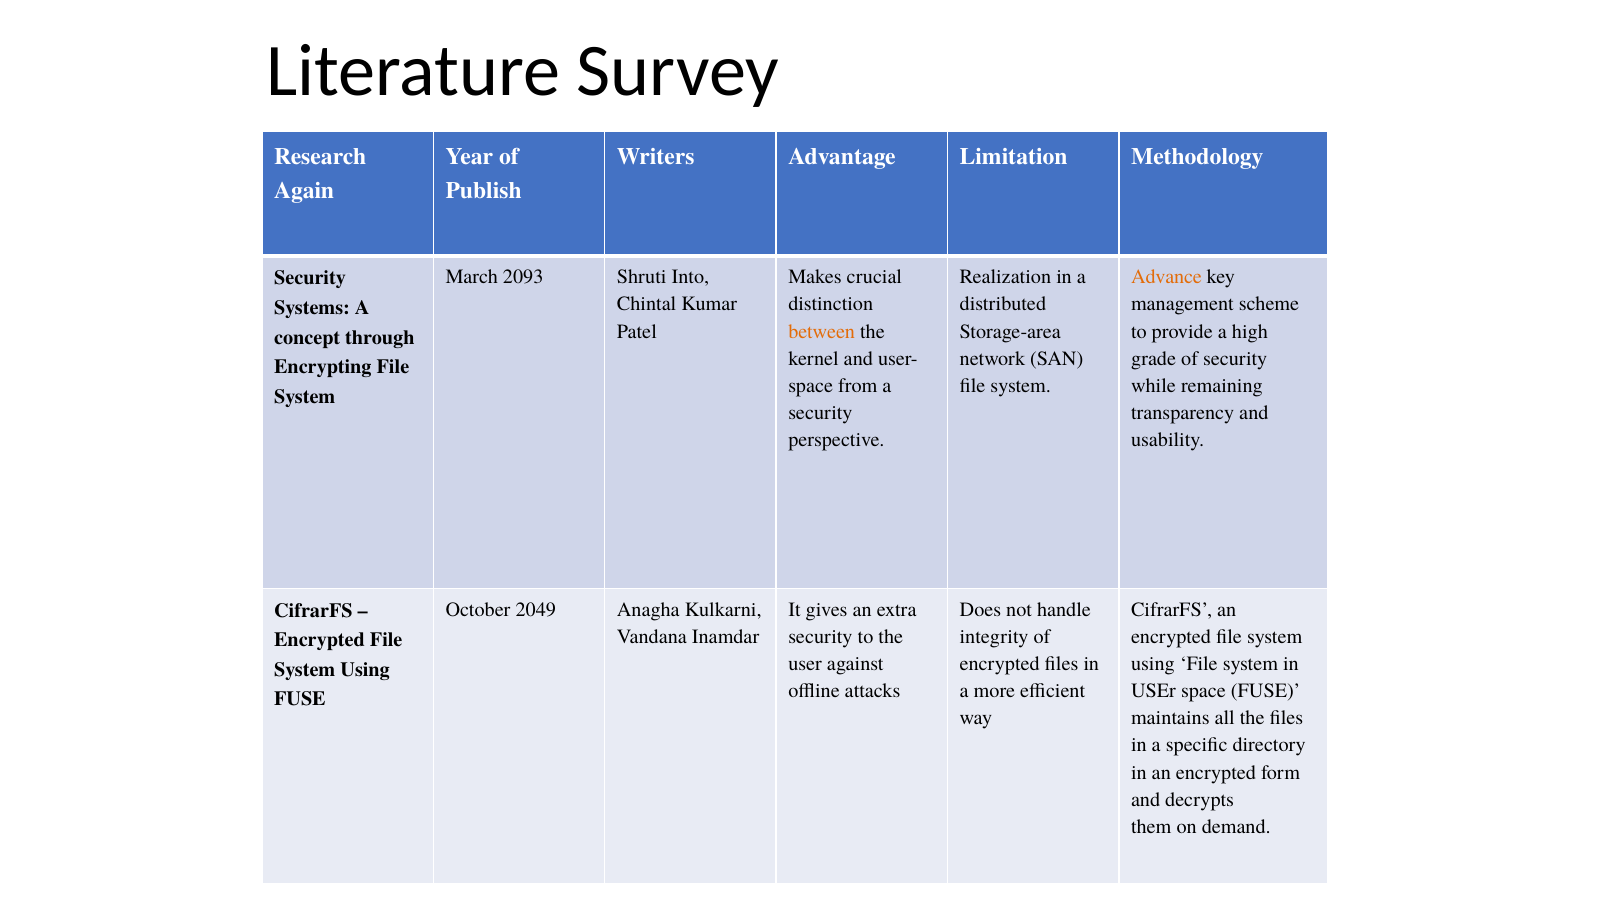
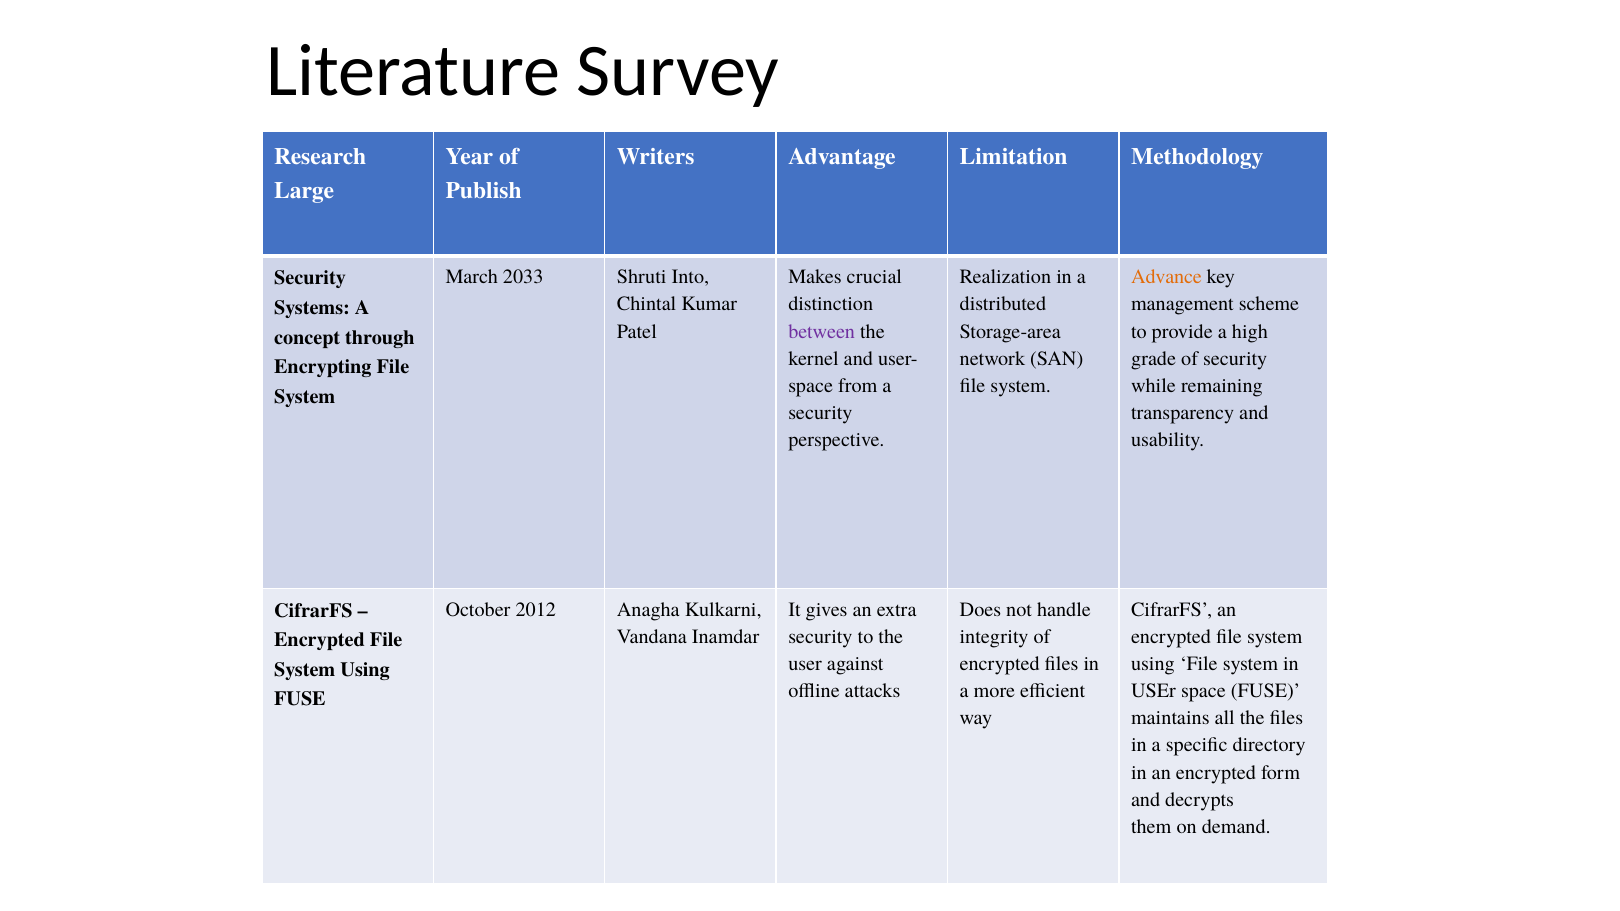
Again: Again -> Large (304, 191)
2093: 2093 -> 2033 (523, 277)
between colour: orange -> purple (822, 331)
2049: 2049 -> 2012 (536, 610)
